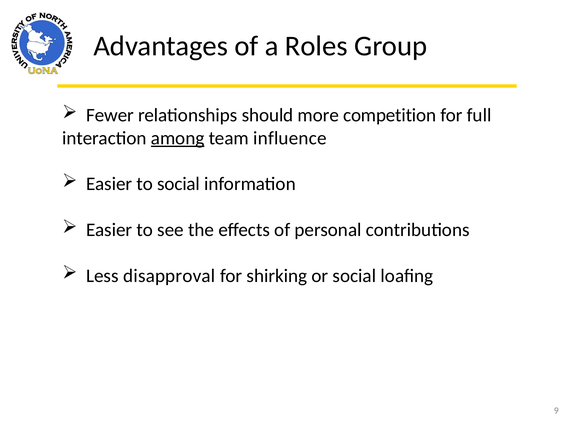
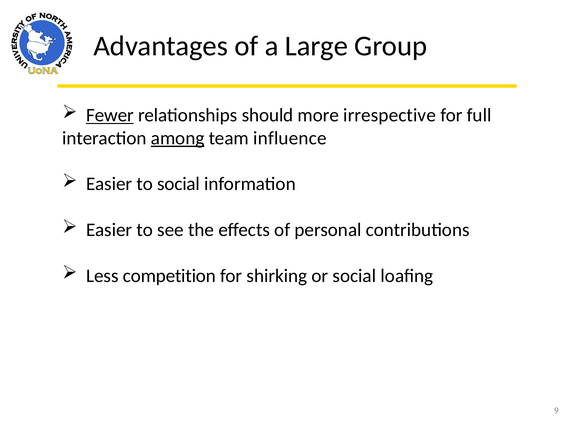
Roles: Roles -> Large (316, 46)
Fewer underline: none -> present (110, 115)
competition: competition -> irrespective (390, 115)
disapproval: disapproval -> competition (169, 276)
